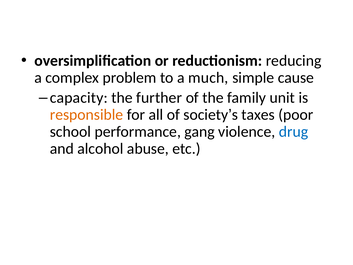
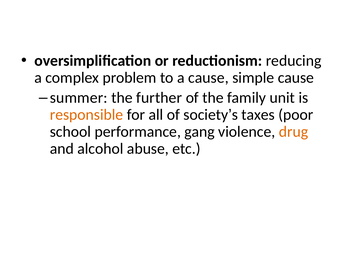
a much: much -> cause (208, 77)
capacity: capacity -> summer (79, 98)
drug colour: blue -> orange (293, 132)
